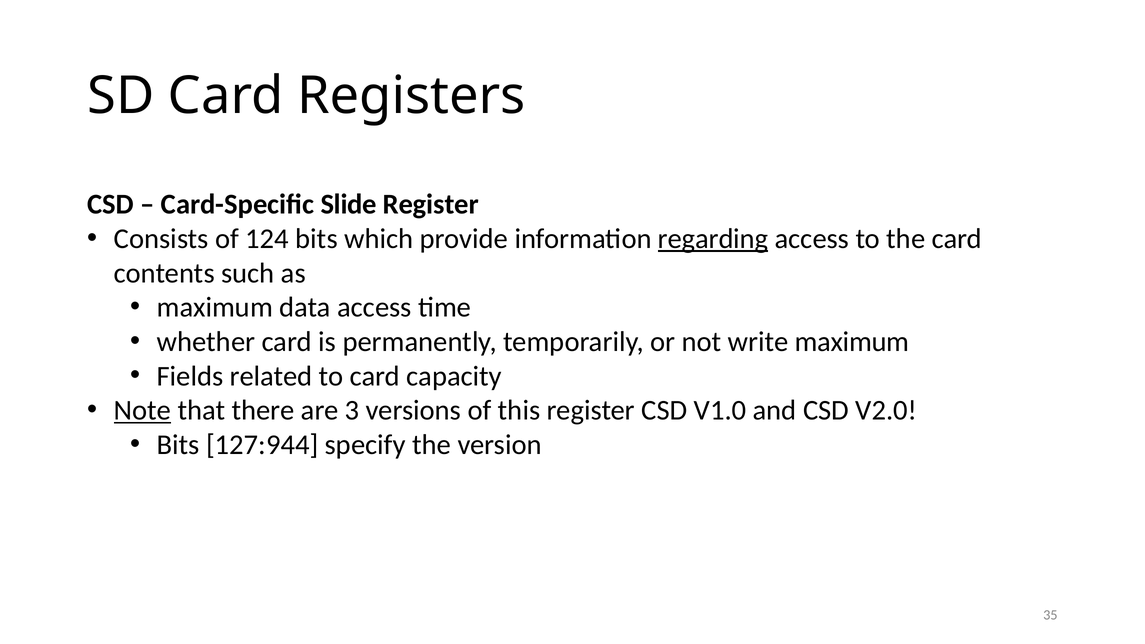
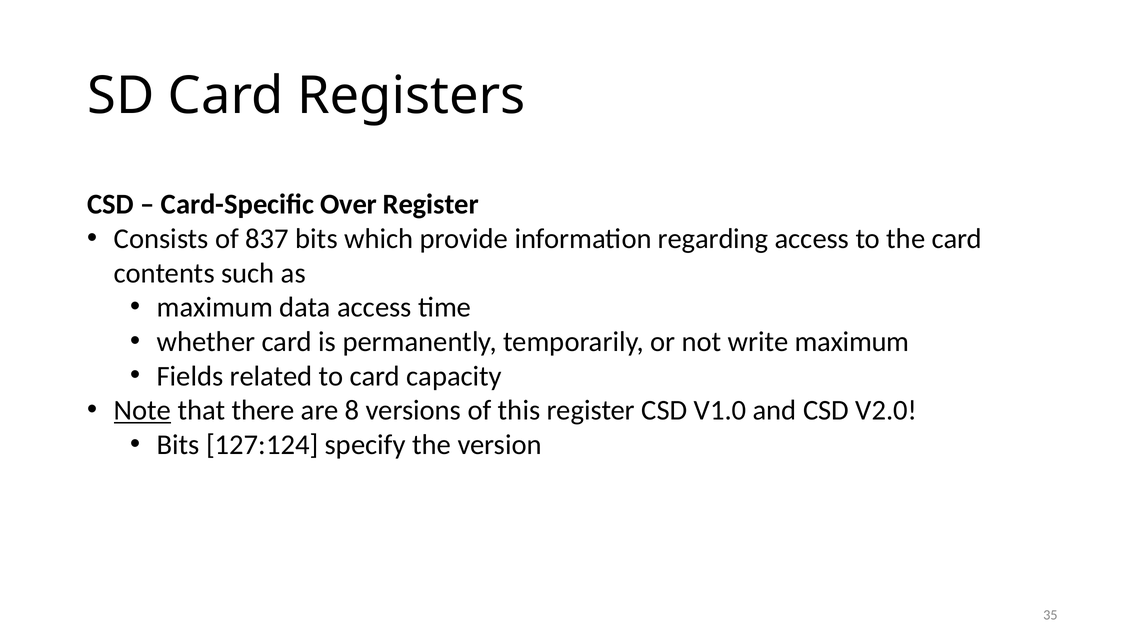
Slide: Slide -> Over (349, 204)
124: 124 -> 837 (267, 239)
regarding underline: present -> none (713, 239)
3: 3 -> 8 (352, 410)
127:944: 127:944 -> 127:124 (262, 445)
